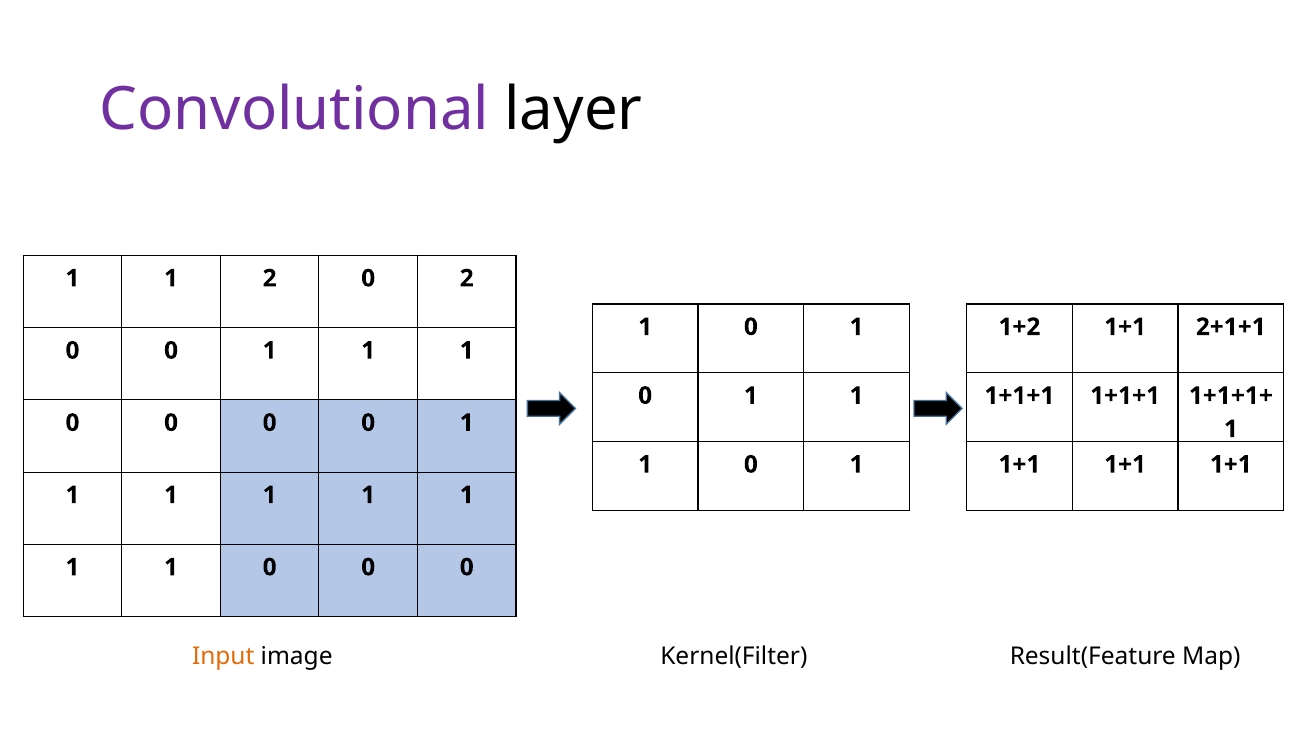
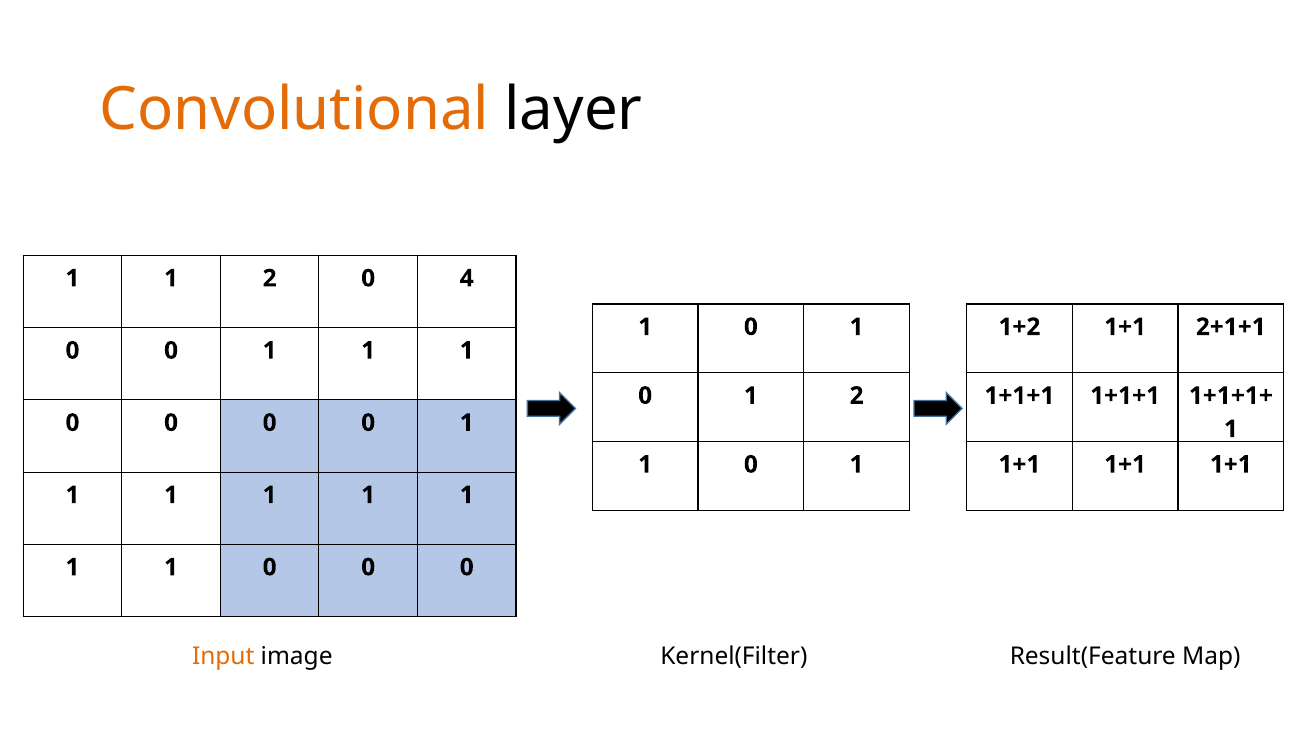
Convolutional colour: purple -> orange (294, 110)
0 2: 2 -> 4 (467, 278)
1: 1 -> 2 (857, 396)
